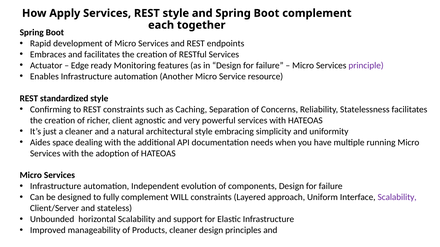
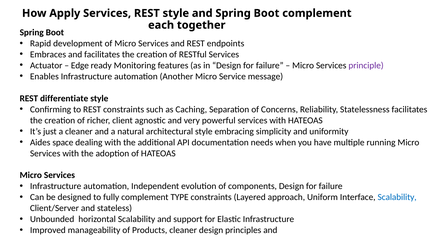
resource: resource -> message (265, 77)
standardized: standardized -> differentiate (64, 99)
WILL: WILL -> TYPE (180, 198)
Scalability colour: purple -> blue (397, 198)
